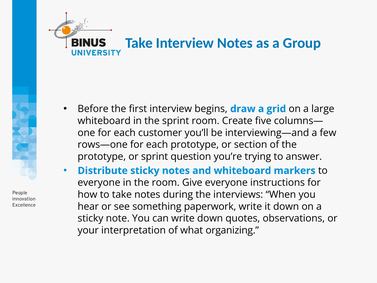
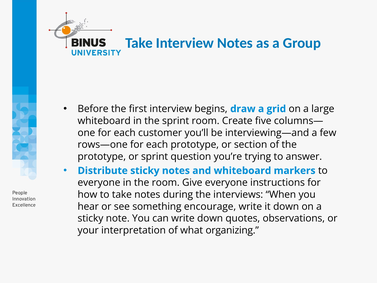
paperwork: paperwork -> encourage (210, 206)
